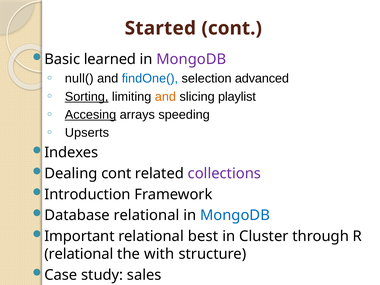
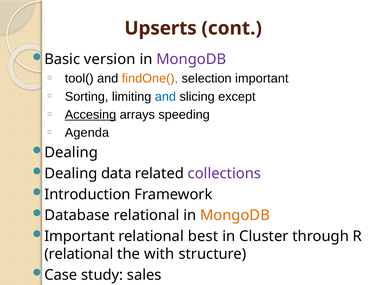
Started: Started -> Upserts (161, 28)
learned: learned -> version (110, 59)
null(: null( -> tool( (79, 79)
findOne( colour: blue -> orange (150, 79)
selection advanced: advanced -> important (262, 79)
Sorting underline: present -> none (87, 97)
and colour: orange -> blue (165, 97)
playlist: playlist -> except (237, 97)
Upserts: Upserts -> Agenda (87, 133)
Indexes: Indexes -> Dealing (71, 153)
Dealing cont: cont -> data (116, 174)
MongoDB colour: blue -> orange (235, 215)
